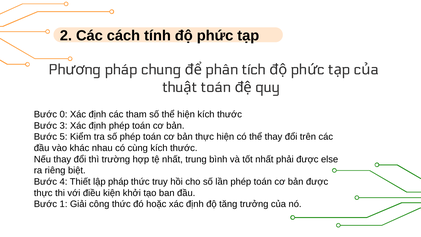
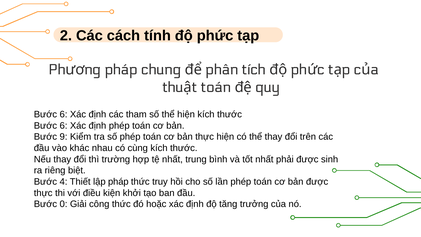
0: 0 -> 6 (64, 114)
3: 3 -> 6 (64, 126)
5: 5 -> 9 (64, 137)
else: else -> sinh (330, 159)
1: 1 -> 0 (64, 204)
